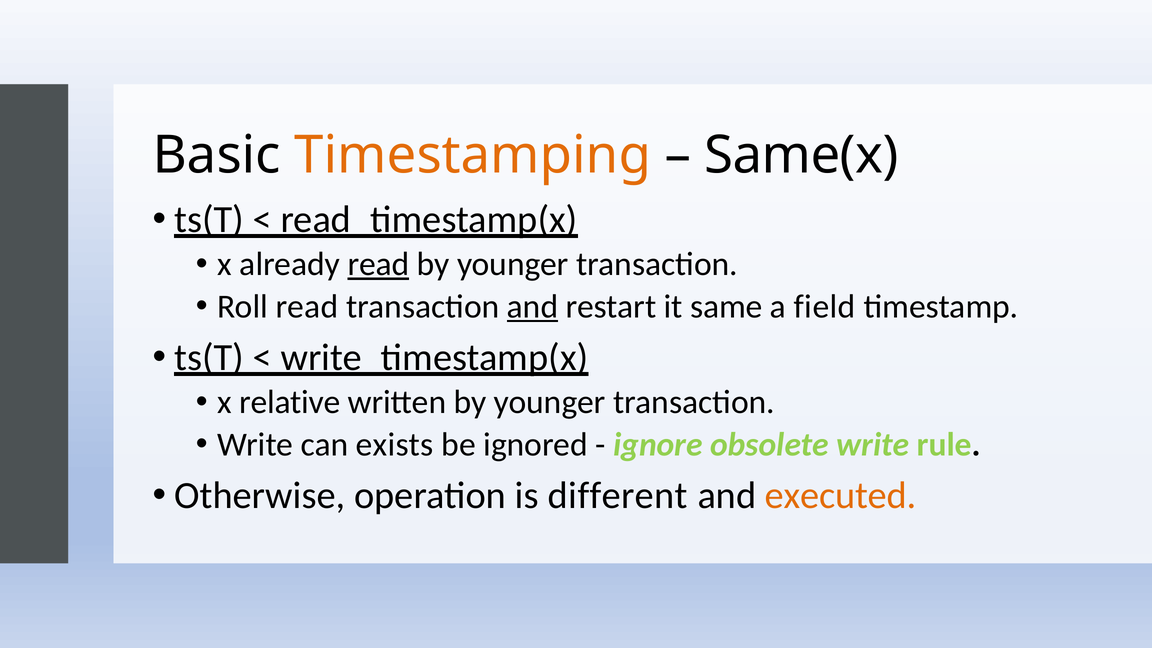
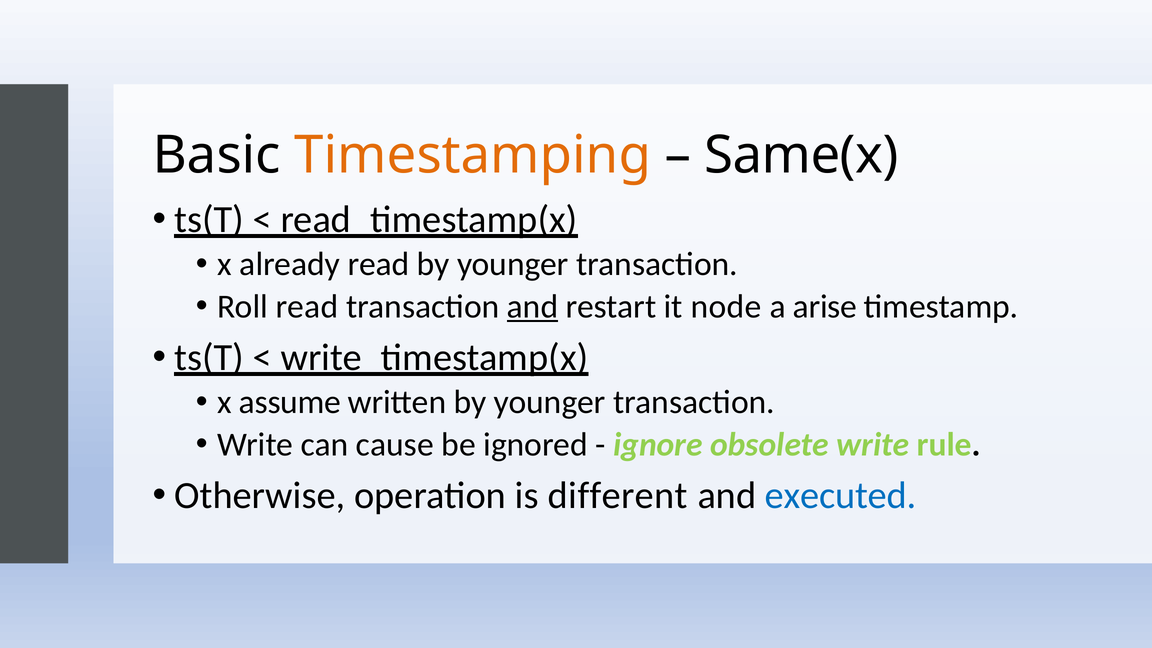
read underline: present -> none (378, 264)
same: same -> node (726, 307)
field: field -> arise (825, 307)
relative: relative -> assume (290, 402)
exists: exists -> cause (395, 445)
executed colour: orange -> blue (841, 496)
